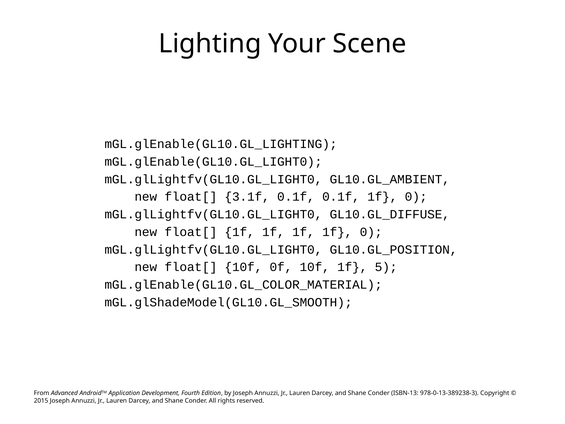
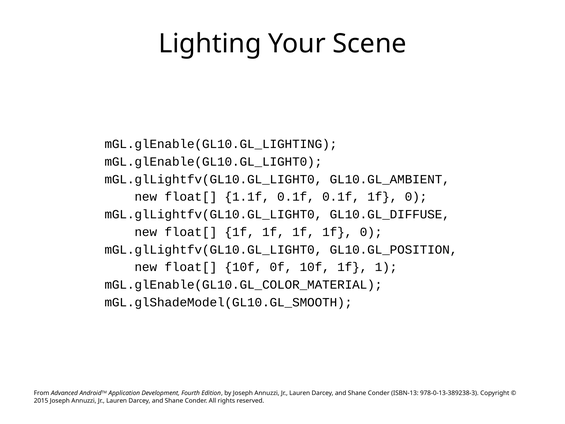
3.1f: 3.1f -> 1.1f (247, 197)
5: 5 -> 1 (386, 267)
